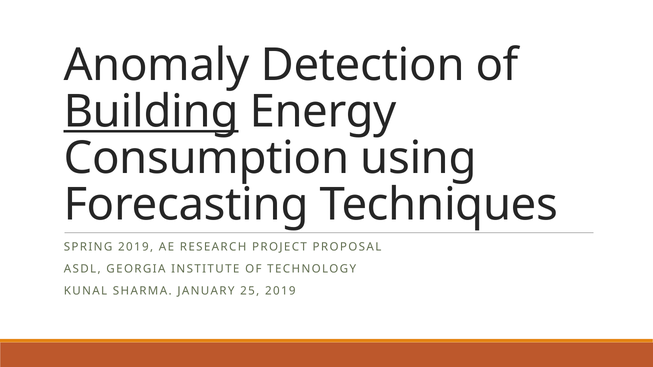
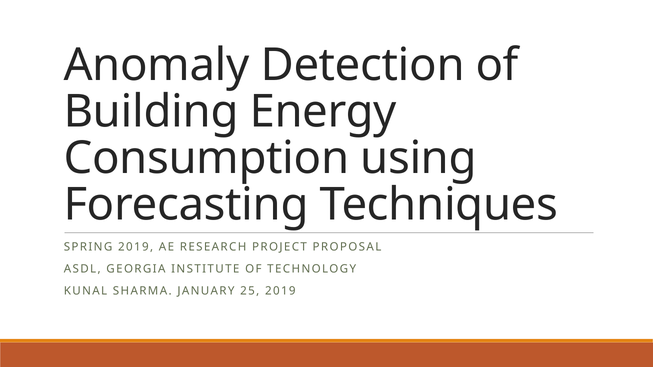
Building underline: present -> none (151, 112)
